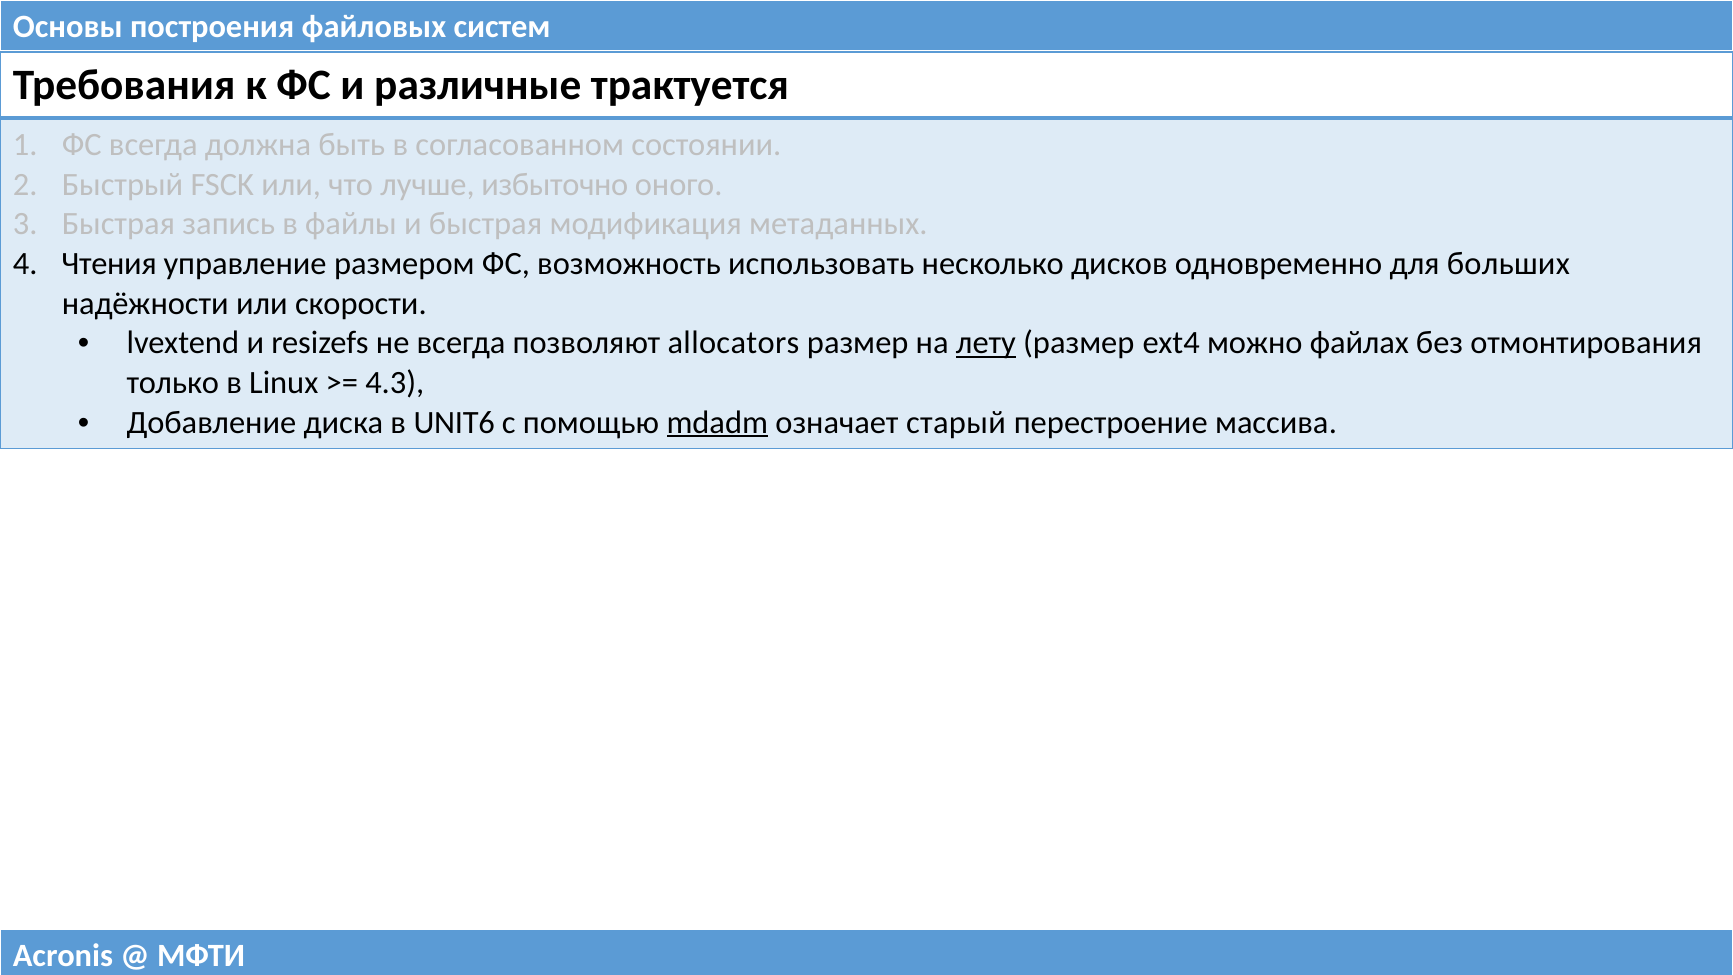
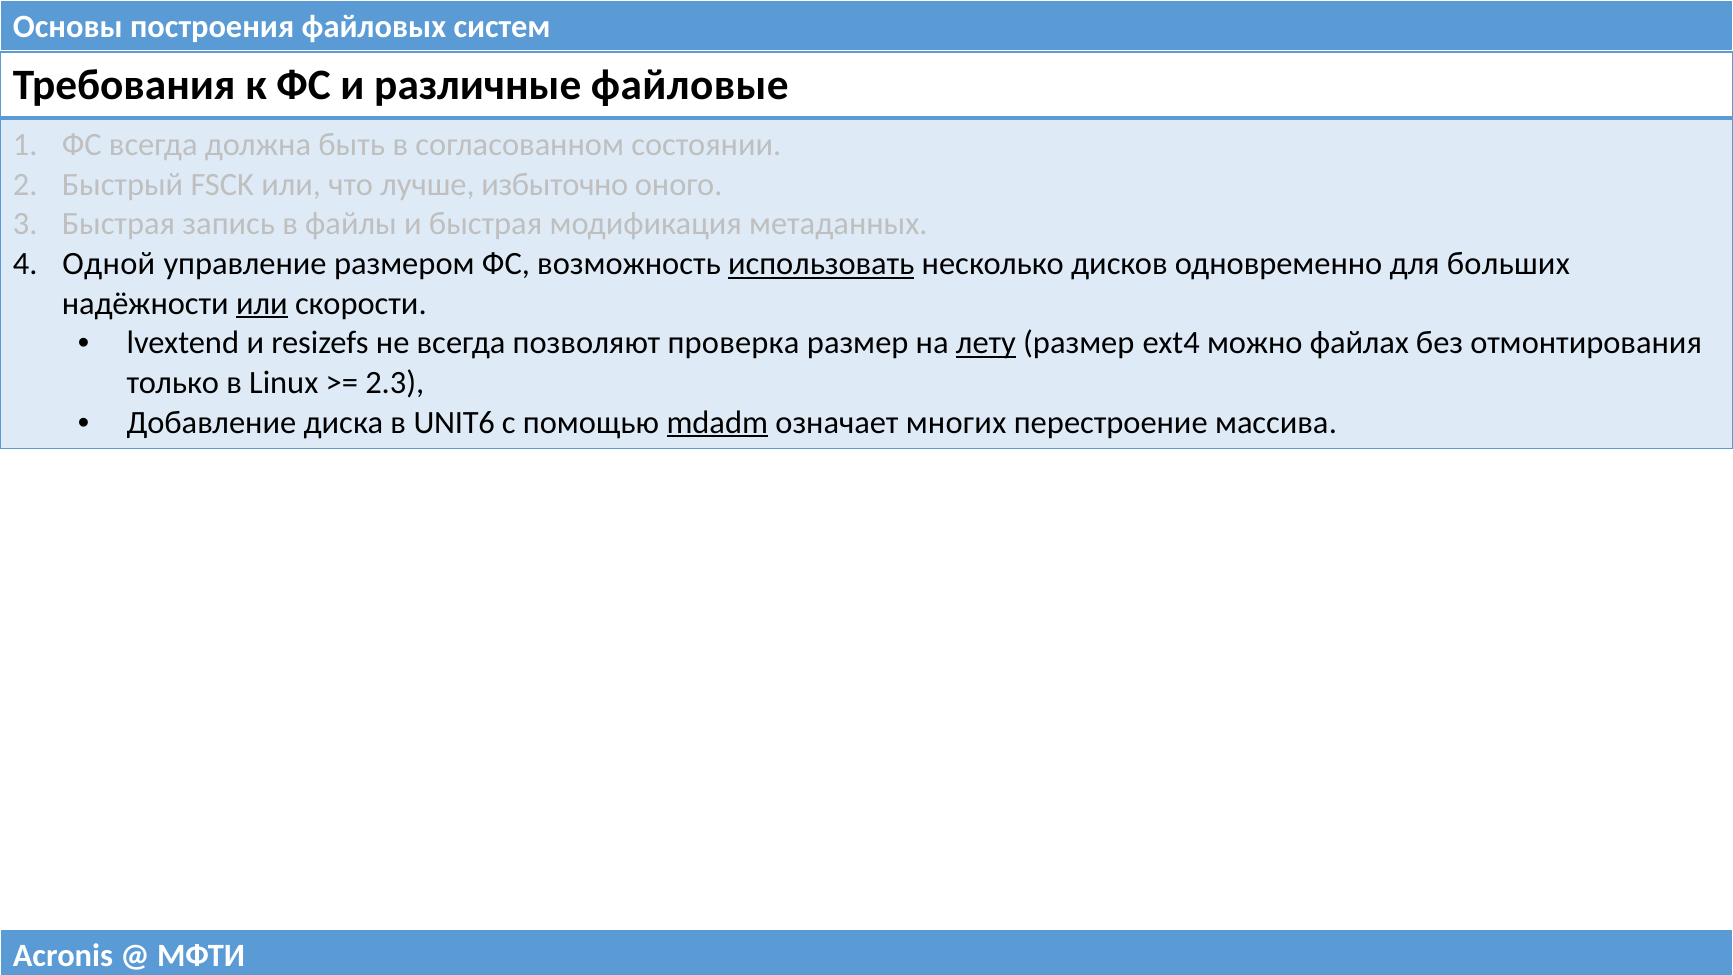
трактуется: трактуется -> файловые (690, 85)
Чтения: Чтения -> Одной (109, 264)
использовать underline: none -> present (821, 264)
или underline: none -> present (262, 303)
allocators: allocators -> проверка (734, 343)
4.3: 4.3 -> 2.3 (395, 383)
старый: старый -> многих (956, 422)
